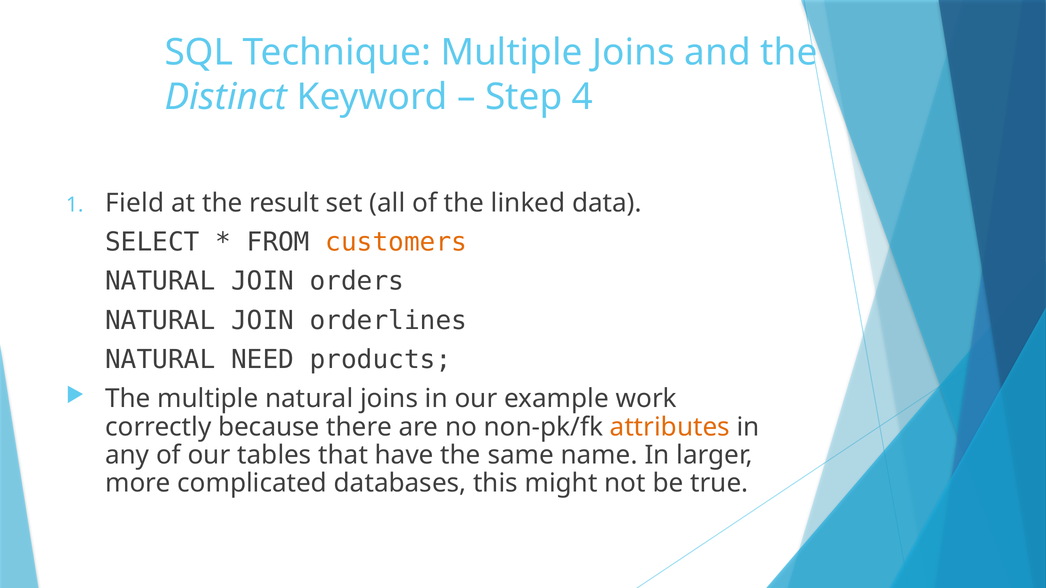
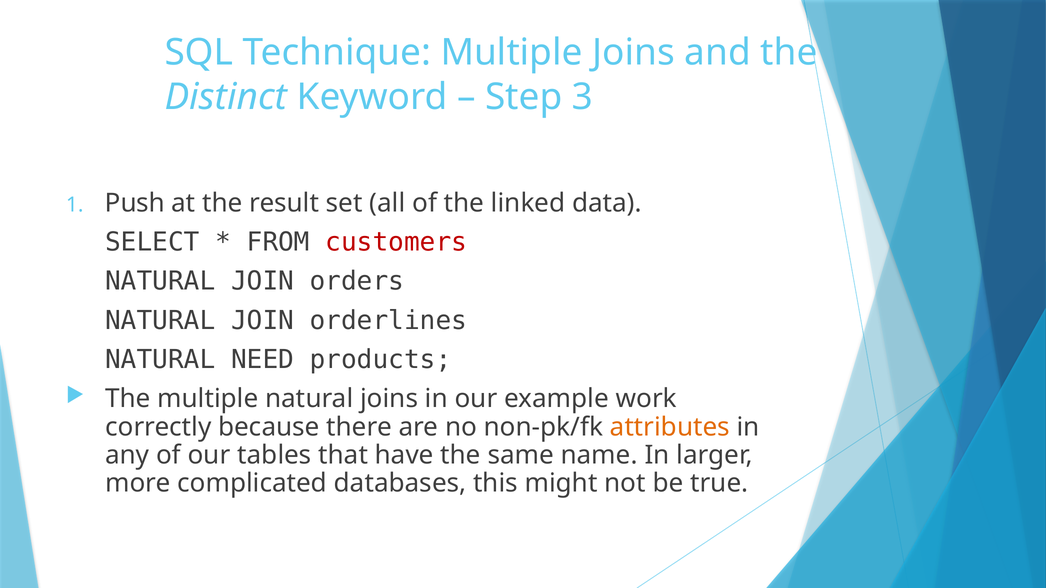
4: 4 -> 3 (583, 97)
Field: Field -> Push (135, 203)
customers colour: orange -> red (396, 242)
